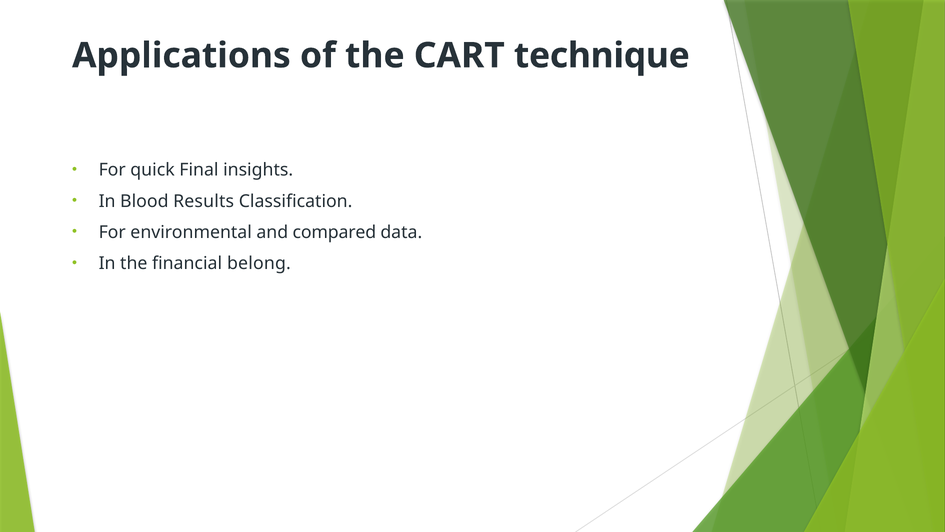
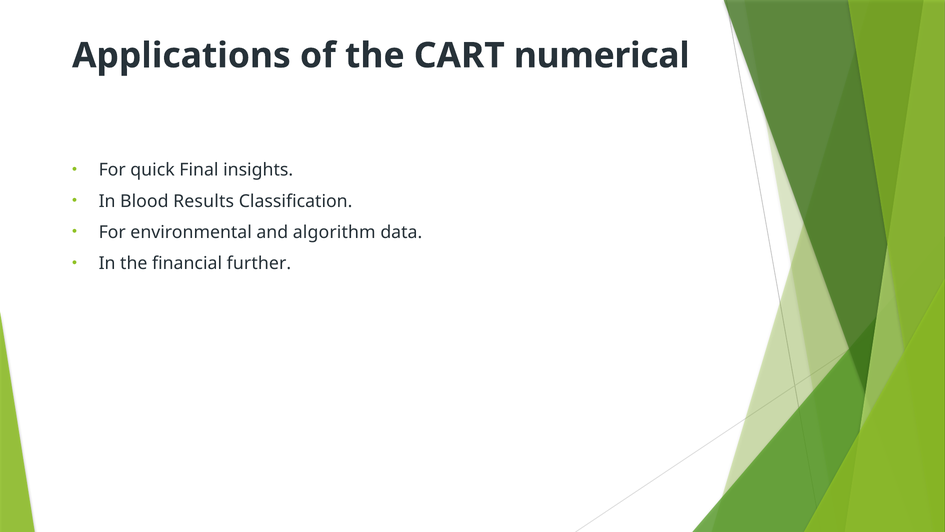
technique: technique -> numerical (602, 56)
compared: compared -> algorithm (334, 232)
belong: belong -> further (259, 263)
